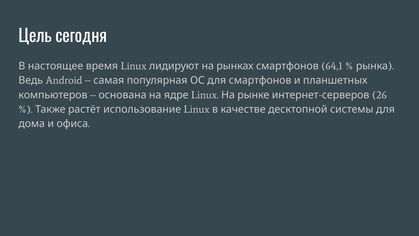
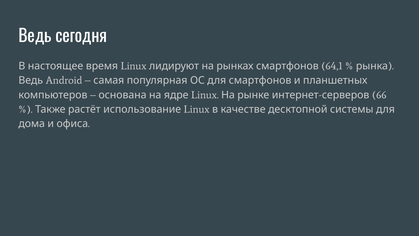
Цель: Цель -> Ведь (35, 36)
26: 26 -> 66 (379, 95)
